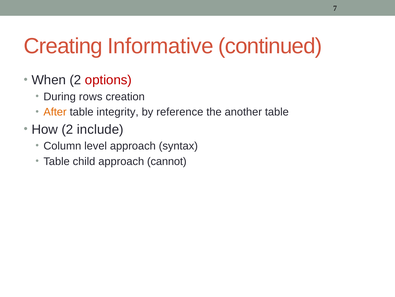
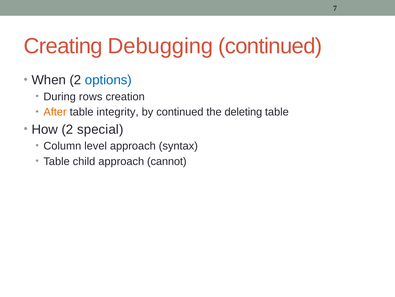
Informative: Informative -> Debugging (160, 46)
options colour: red -> blue (108, 80)
by reference: reference -> continued (180, 112)
another: another -> deleting (243, 112)
include: include -> special (100, 129)
